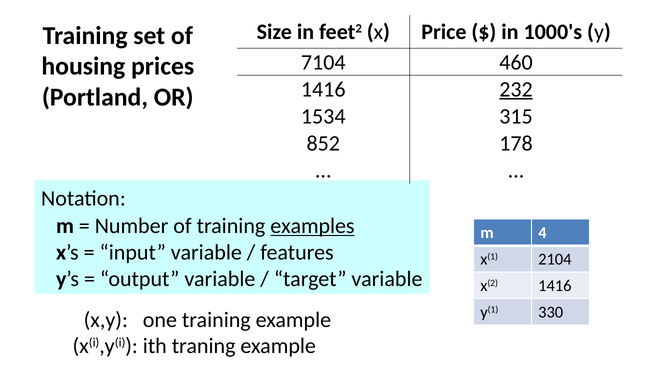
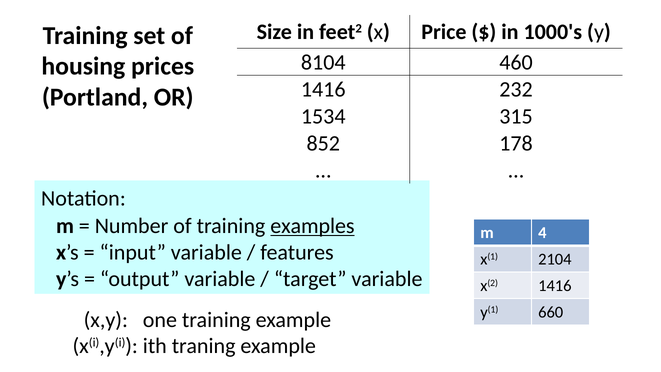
7104: 7104 -> 8104 (323, 62)
232 underline: present -> none (516, 89)
330: 330 -> 660 (551, 312)
